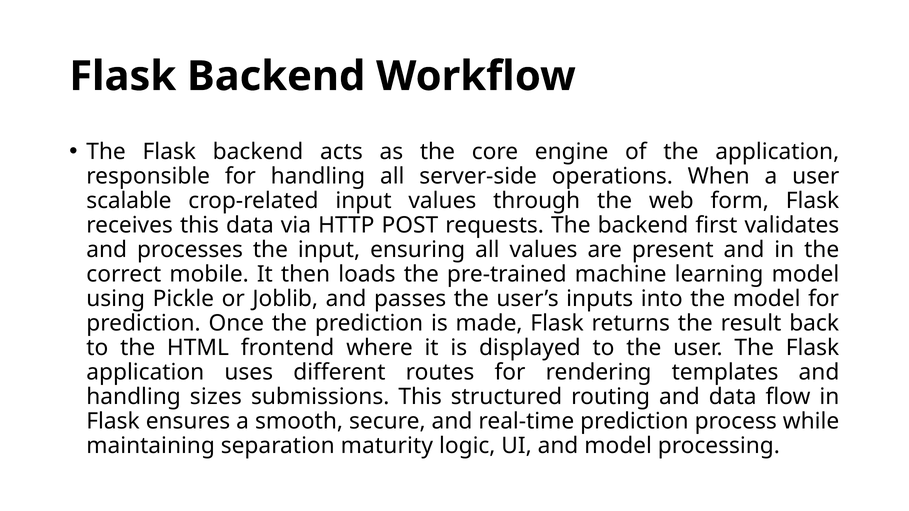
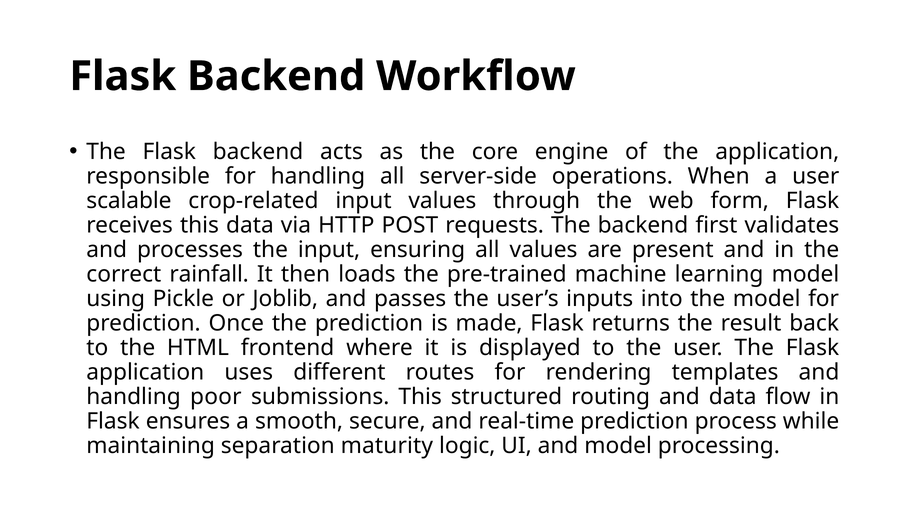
mobile: mobile -> rainfall (209, 274)
sizes: sizes -> poor (216, 397)
